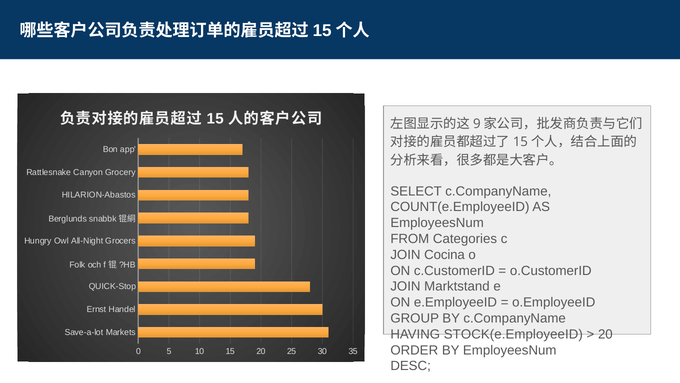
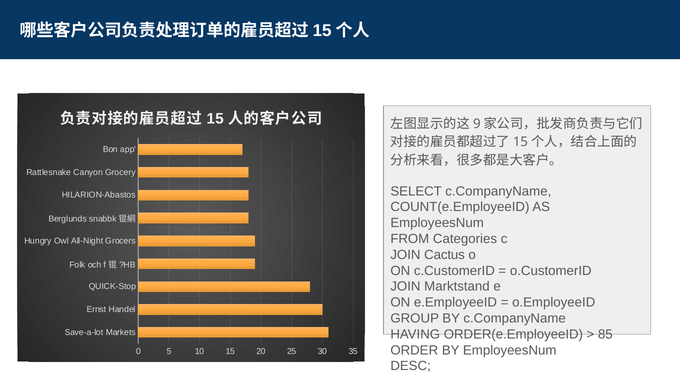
Cocina: Cocina -> Cactus (445, 254)
STOCK(e.EmployeeID: STOCK(e.EmployeeID -> ORDER(e.EmployeeID (513, 334)
20: 20 -> 85 (605, 334)
